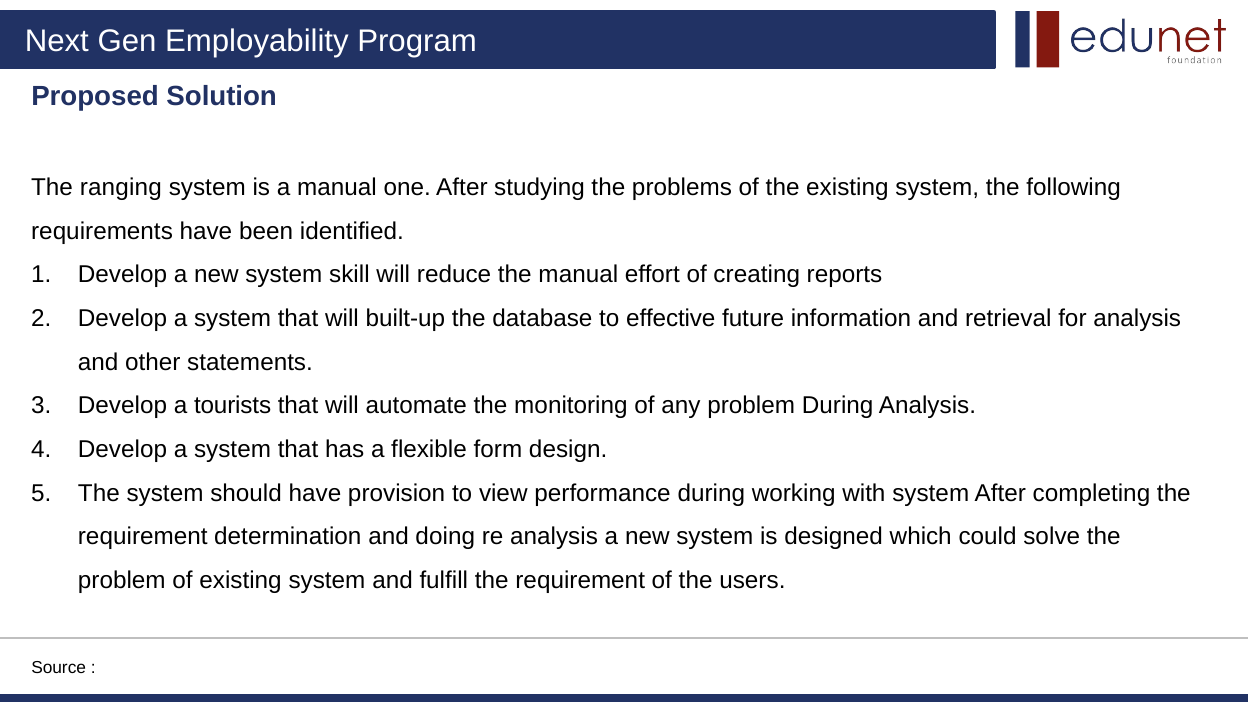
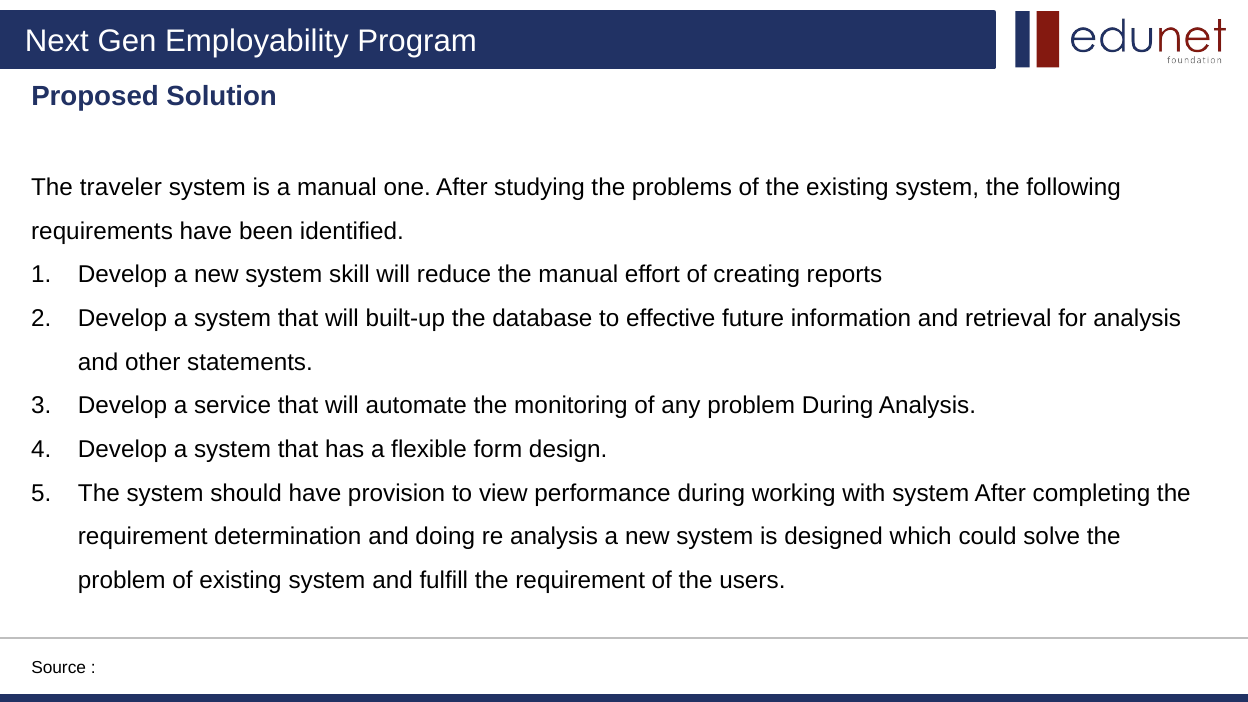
ranging: ranging -> traveler (121, 187)
tourists: tourists -> service (233, 406)
